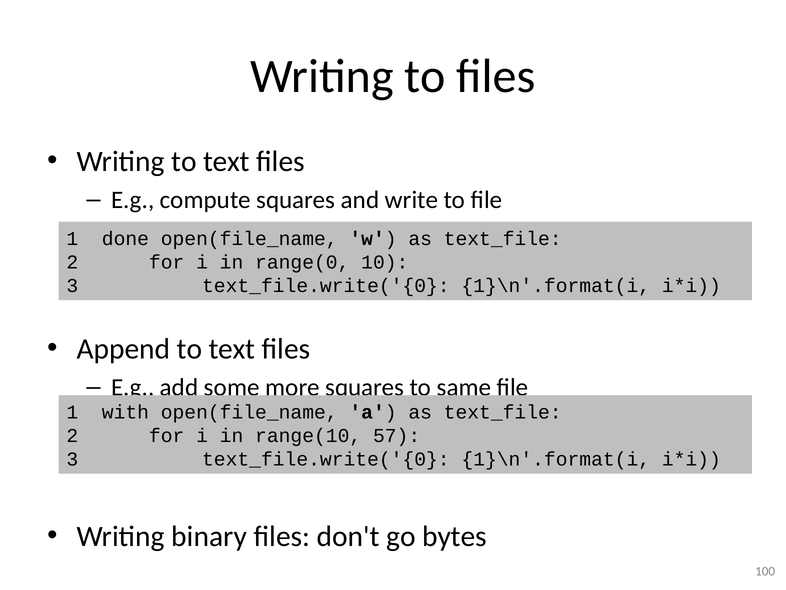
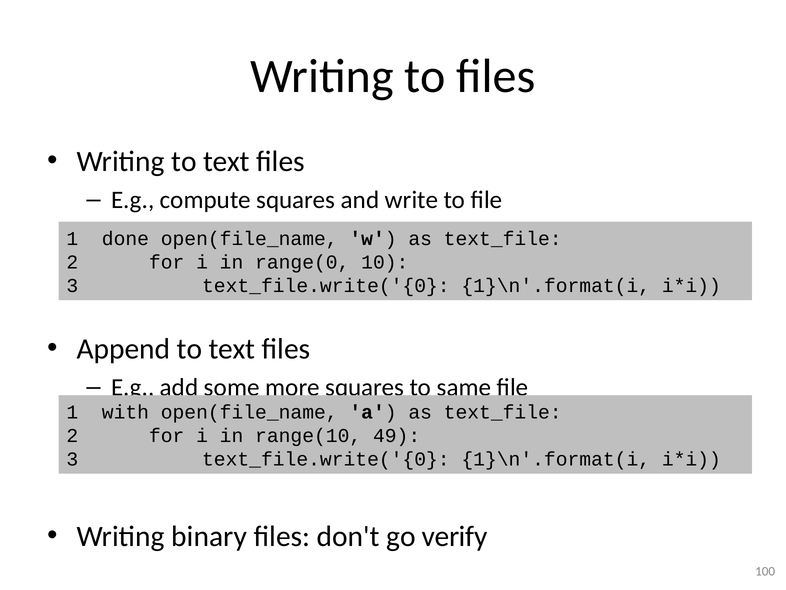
57: 57 -> 49 (397, 435)
bytes: bytes -> verify (455, 536)
